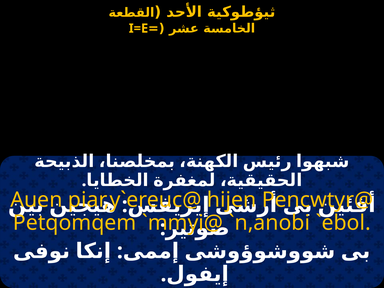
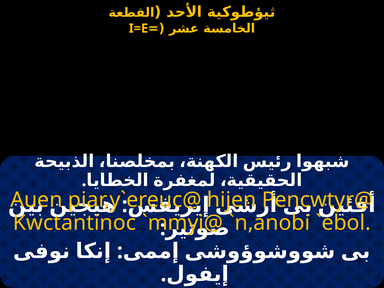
Petqomqem: Petqomqem -> Kwctantinoc (75, 223)
